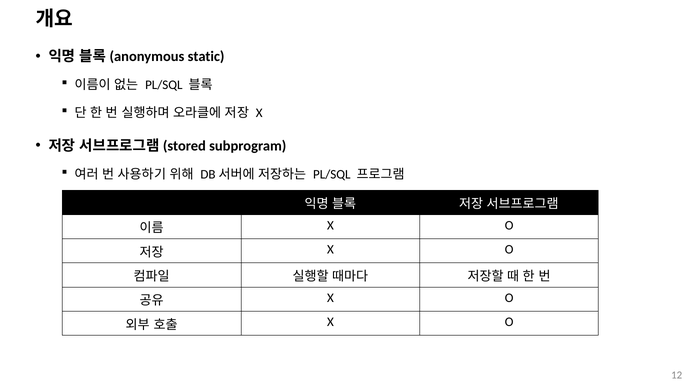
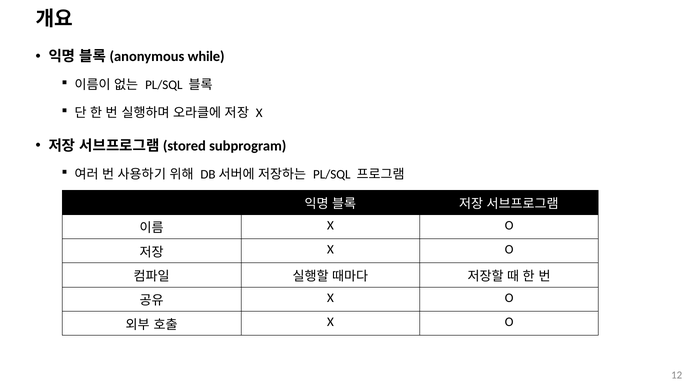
static: static -> while (206, 57)
